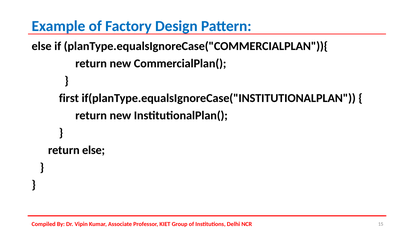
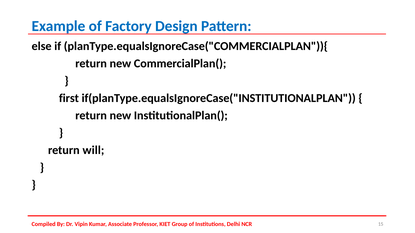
return else: else -> will (93, 150)
